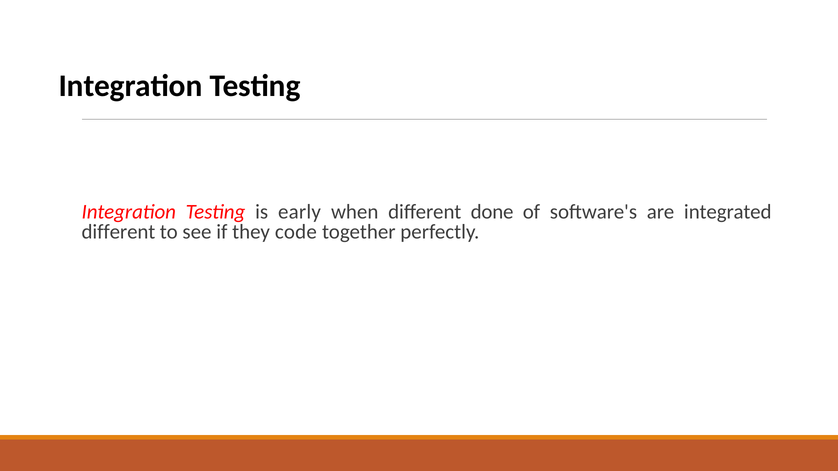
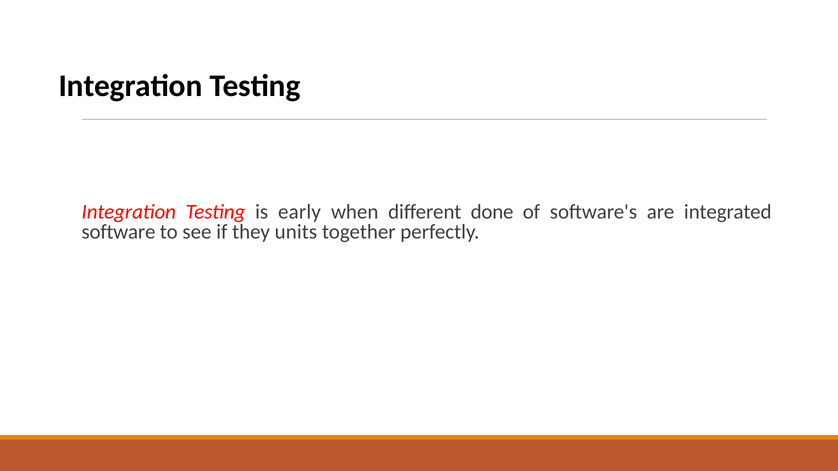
different: different -> software (119, 232)
code: code -> units (296, 232)
